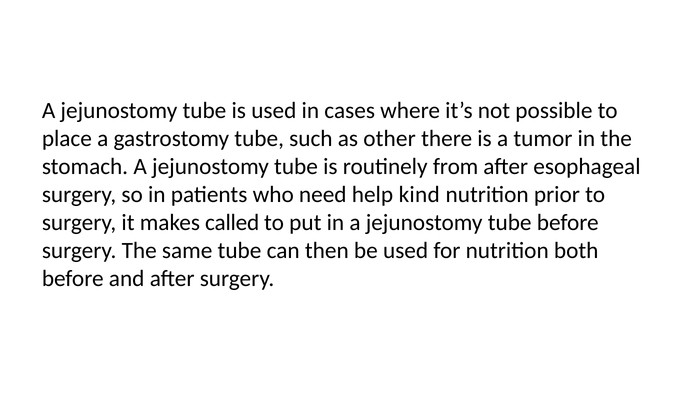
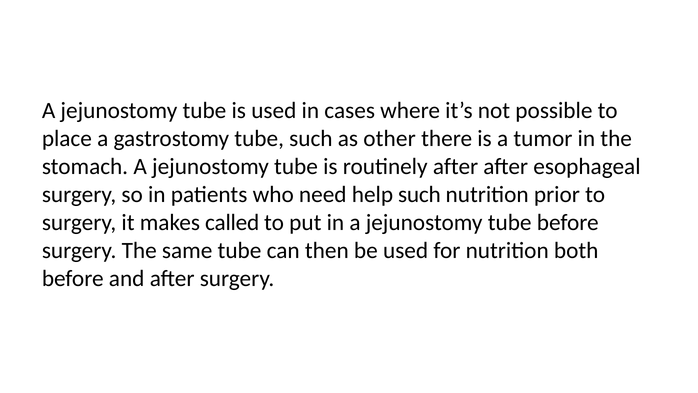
routinely from: from -> after (456, 167)
help kind: kind -> such (419, 194)
